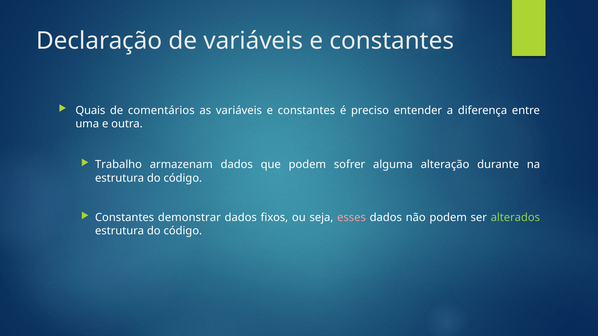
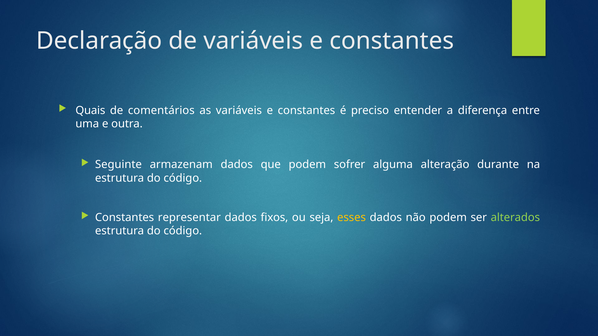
Trabalho: Trabalho -> Seguinte (118, 165)
demonstrar: demonstrar -> representar (189, 218)
esses colour: pink -> yellow (352, 218)
